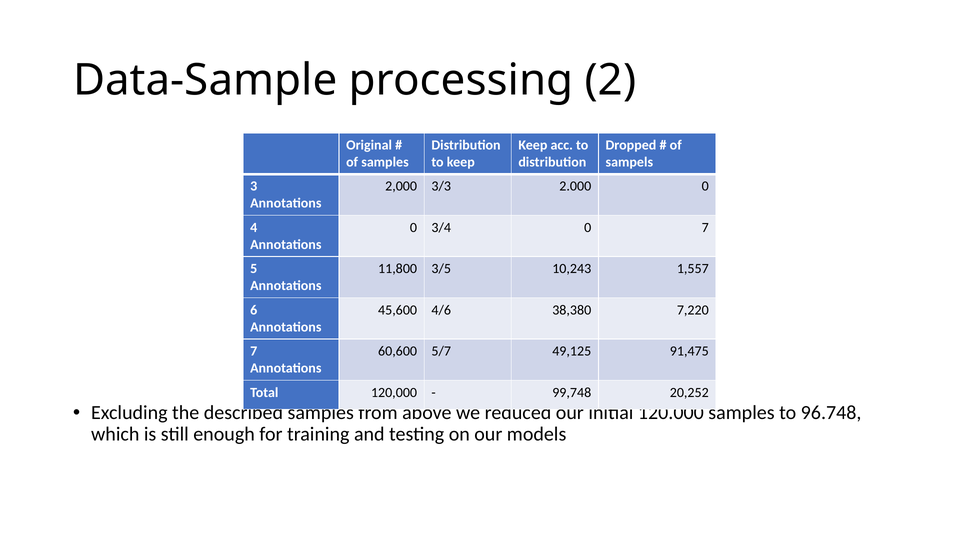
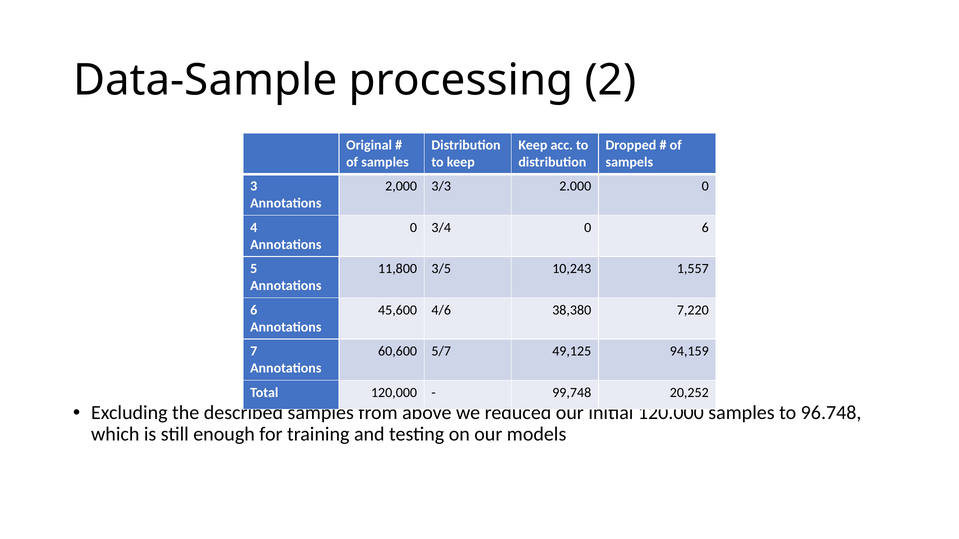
0 7: 7 -> 6 (705, 228)
91,475: 91,475 -> 94,159 (689, 352)
